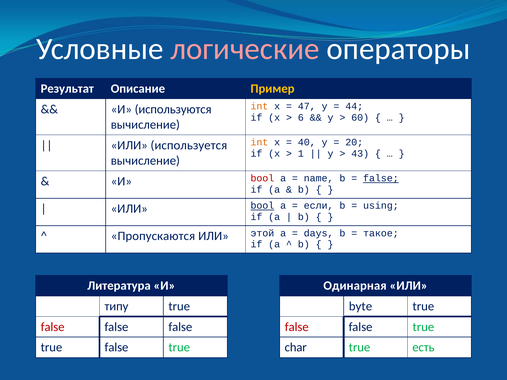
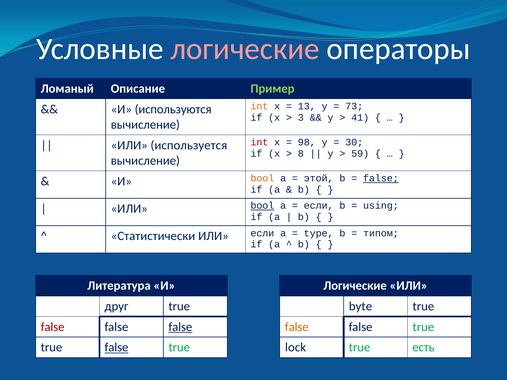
Результат: Результат -> Ломаный (67, 89)
Пример colour: yellow -> light green (273, 89)
47: 47 -> 13 (307, 106)
44: 44 -> 73 (354, 106)
6: 6 -> 3 (301, 118)
60: 60 -> 41 (360, 118)
int colour: orange -> red (259, 142)
40: 40 -> 98 (307, 142)
20: 20 -> 30 (354, 142)
1: 1 -> 8 (301, 154)
43: 43 -> 59 (360, 154)
bool colour: red -> orange (262, 178)
name: name -> этой (319, 178)
Пропускаются: Пропускаются -> Статистически (153, 236)
ИЛИ этой: этой -> если (262, 233)
days: days -> type (319, 233)
такое: такое -> типом (381, 233)
Одинарная: Одинарная -> Логические (355, 286)
типу: типу -> друг (116, 307)
false underline: none -> present (180, 327)
false colour: red -> orange (297, 327)
false underline: none -> present (116, 348)
char: char -> lock (296, 348)
